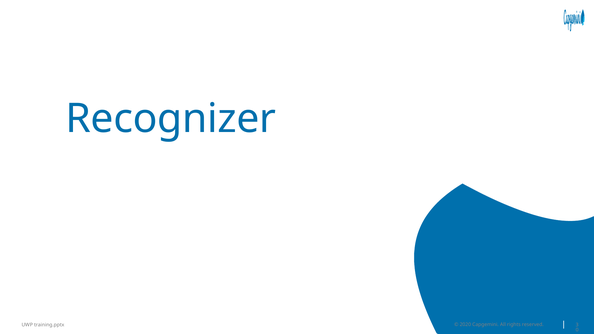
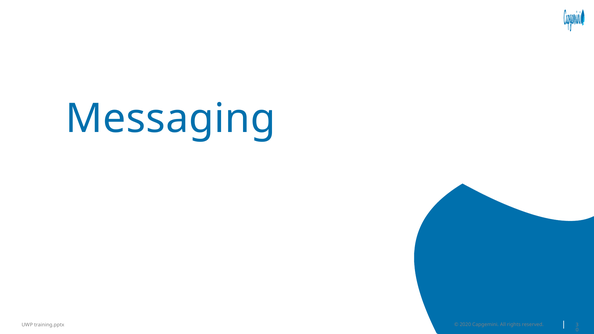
Recognizer: Recognizer -> Messaging (171, 119)
